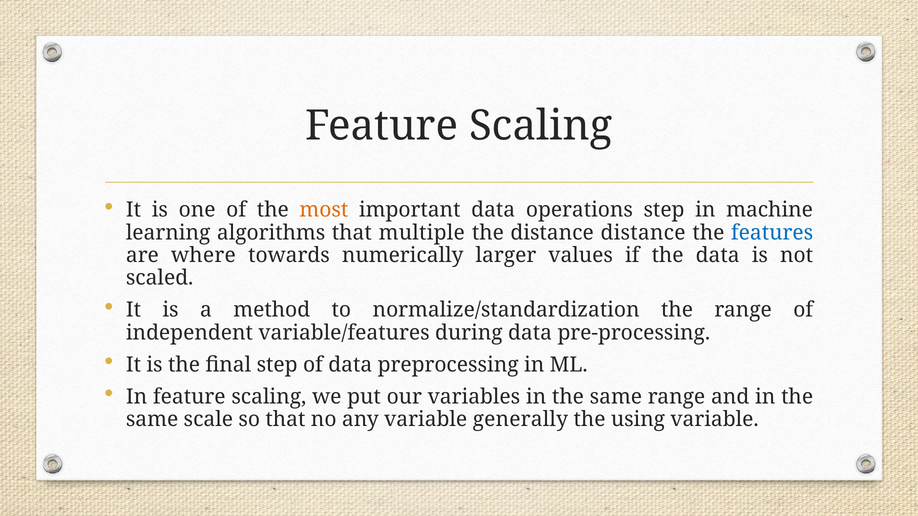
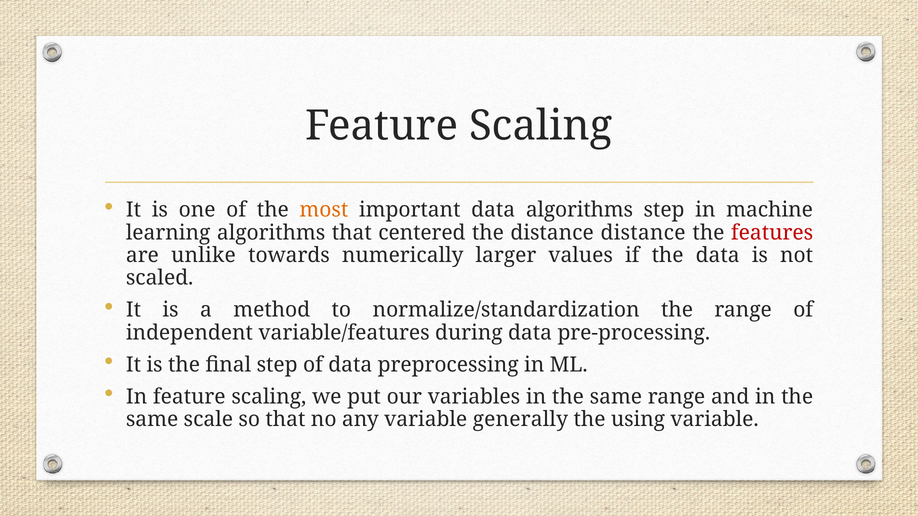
data operations: operations -> algorithms (579, 210)
multiple: multiple -> centered (422, 233)
features colour: blue -> red (772, 233)
where: where -> unlike (203, 255)
